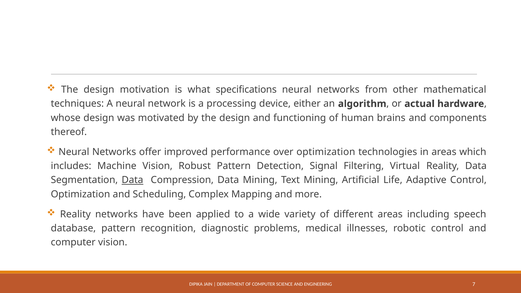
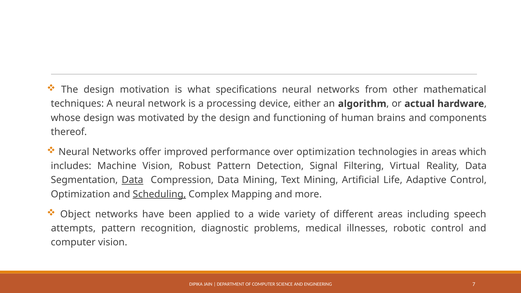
Scheduling underline: none -> present (159, 194)
Reality: Reality -> Object (75, 214)
database: database -> attempts (73, 228)
